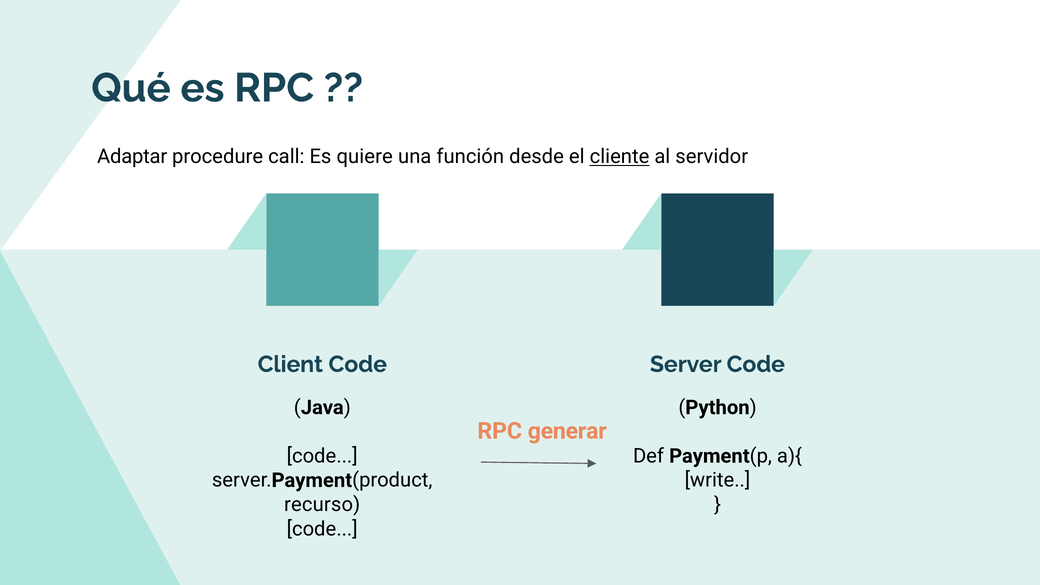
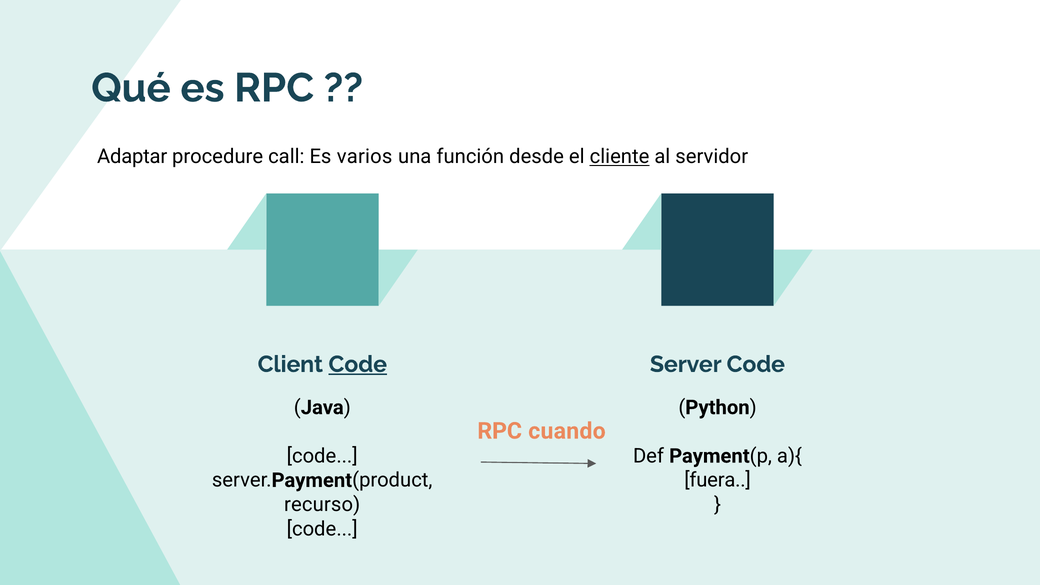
quiere: quiere -> varios (365, 157)
Code underline: none -> present (358, 364)
generar: generar -> cuando (567, 431)
write: write -> fuera (718, 480)
